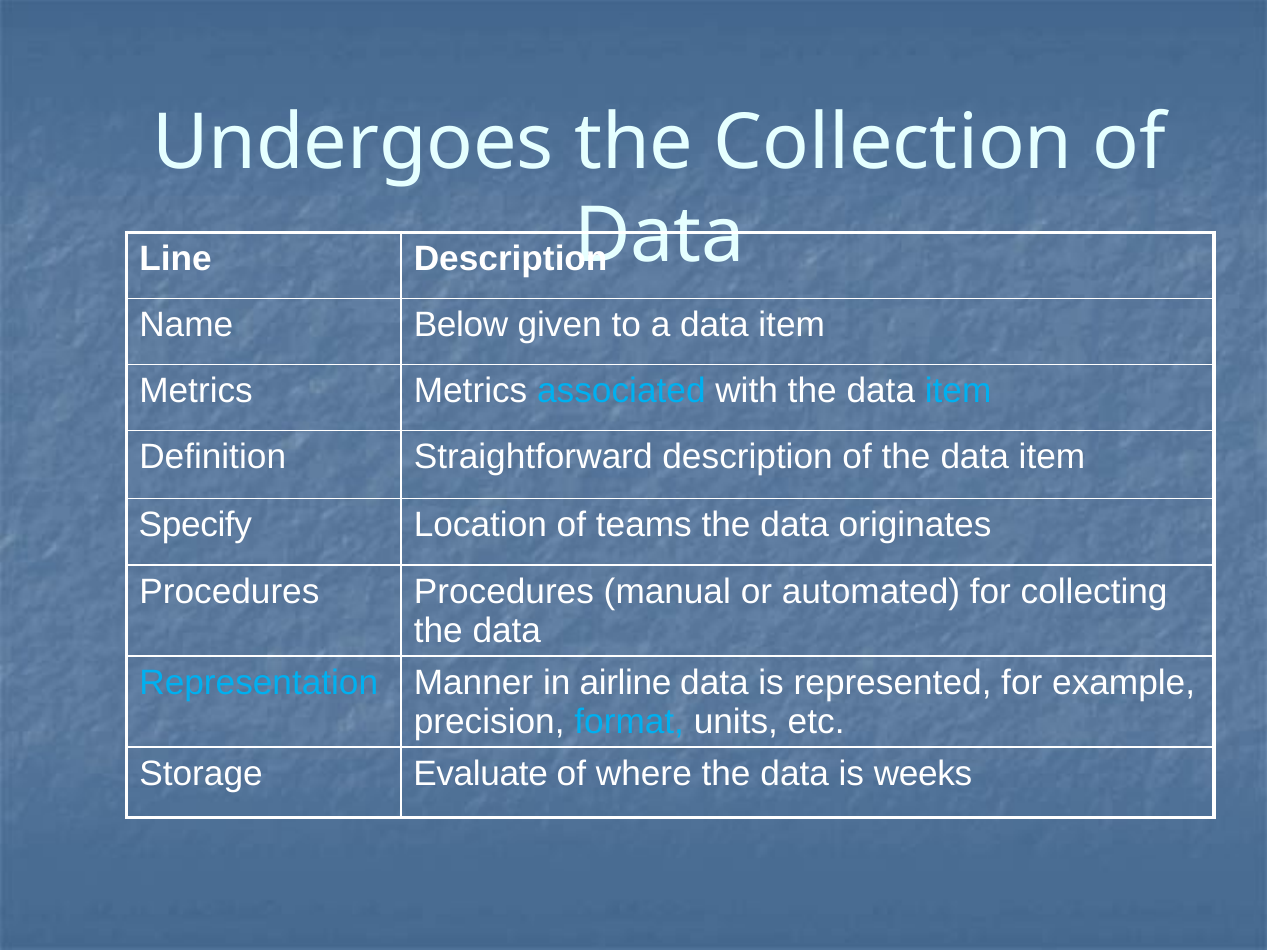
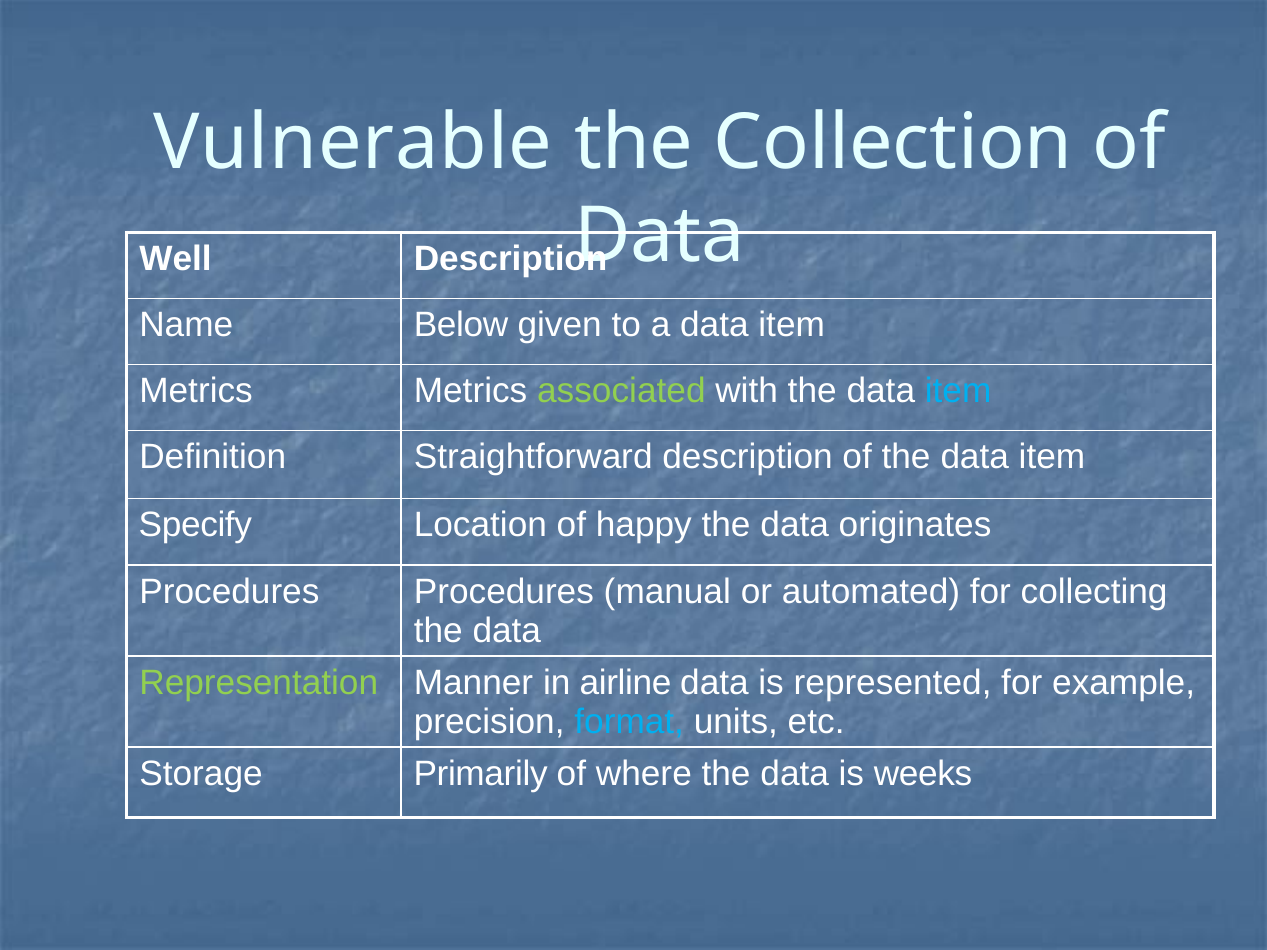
Undergoes: Undergoes -> Vulnerable (353, 143)
Line: Line -> Well (175, 259)
associated colour: light blue -> light green (621, 391)
teams: teams -> happy (644, 525)
Representation colour: light blue -> light green (259, 683)
Evaluate: Evaluate -> Primarily (481, 774)
